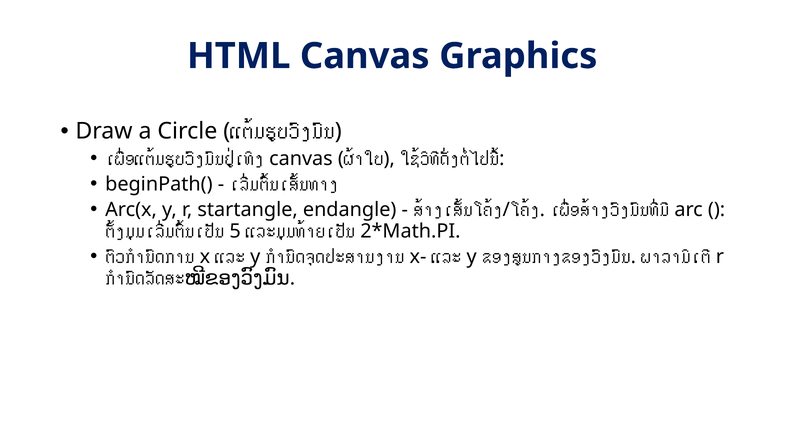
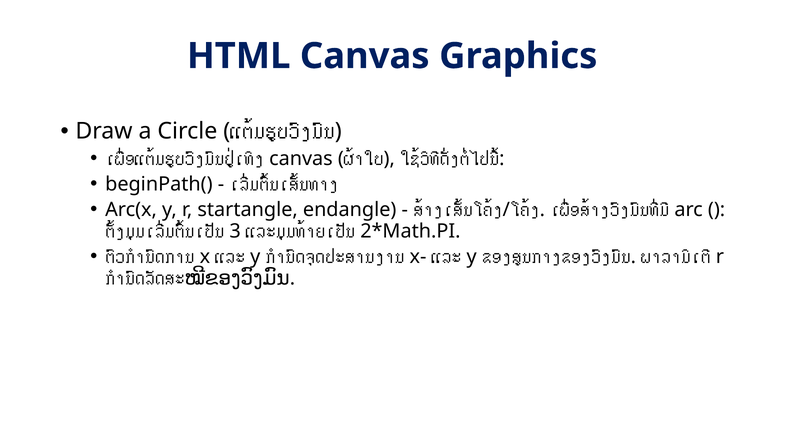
5: 5 -> 3 (235, 231)
